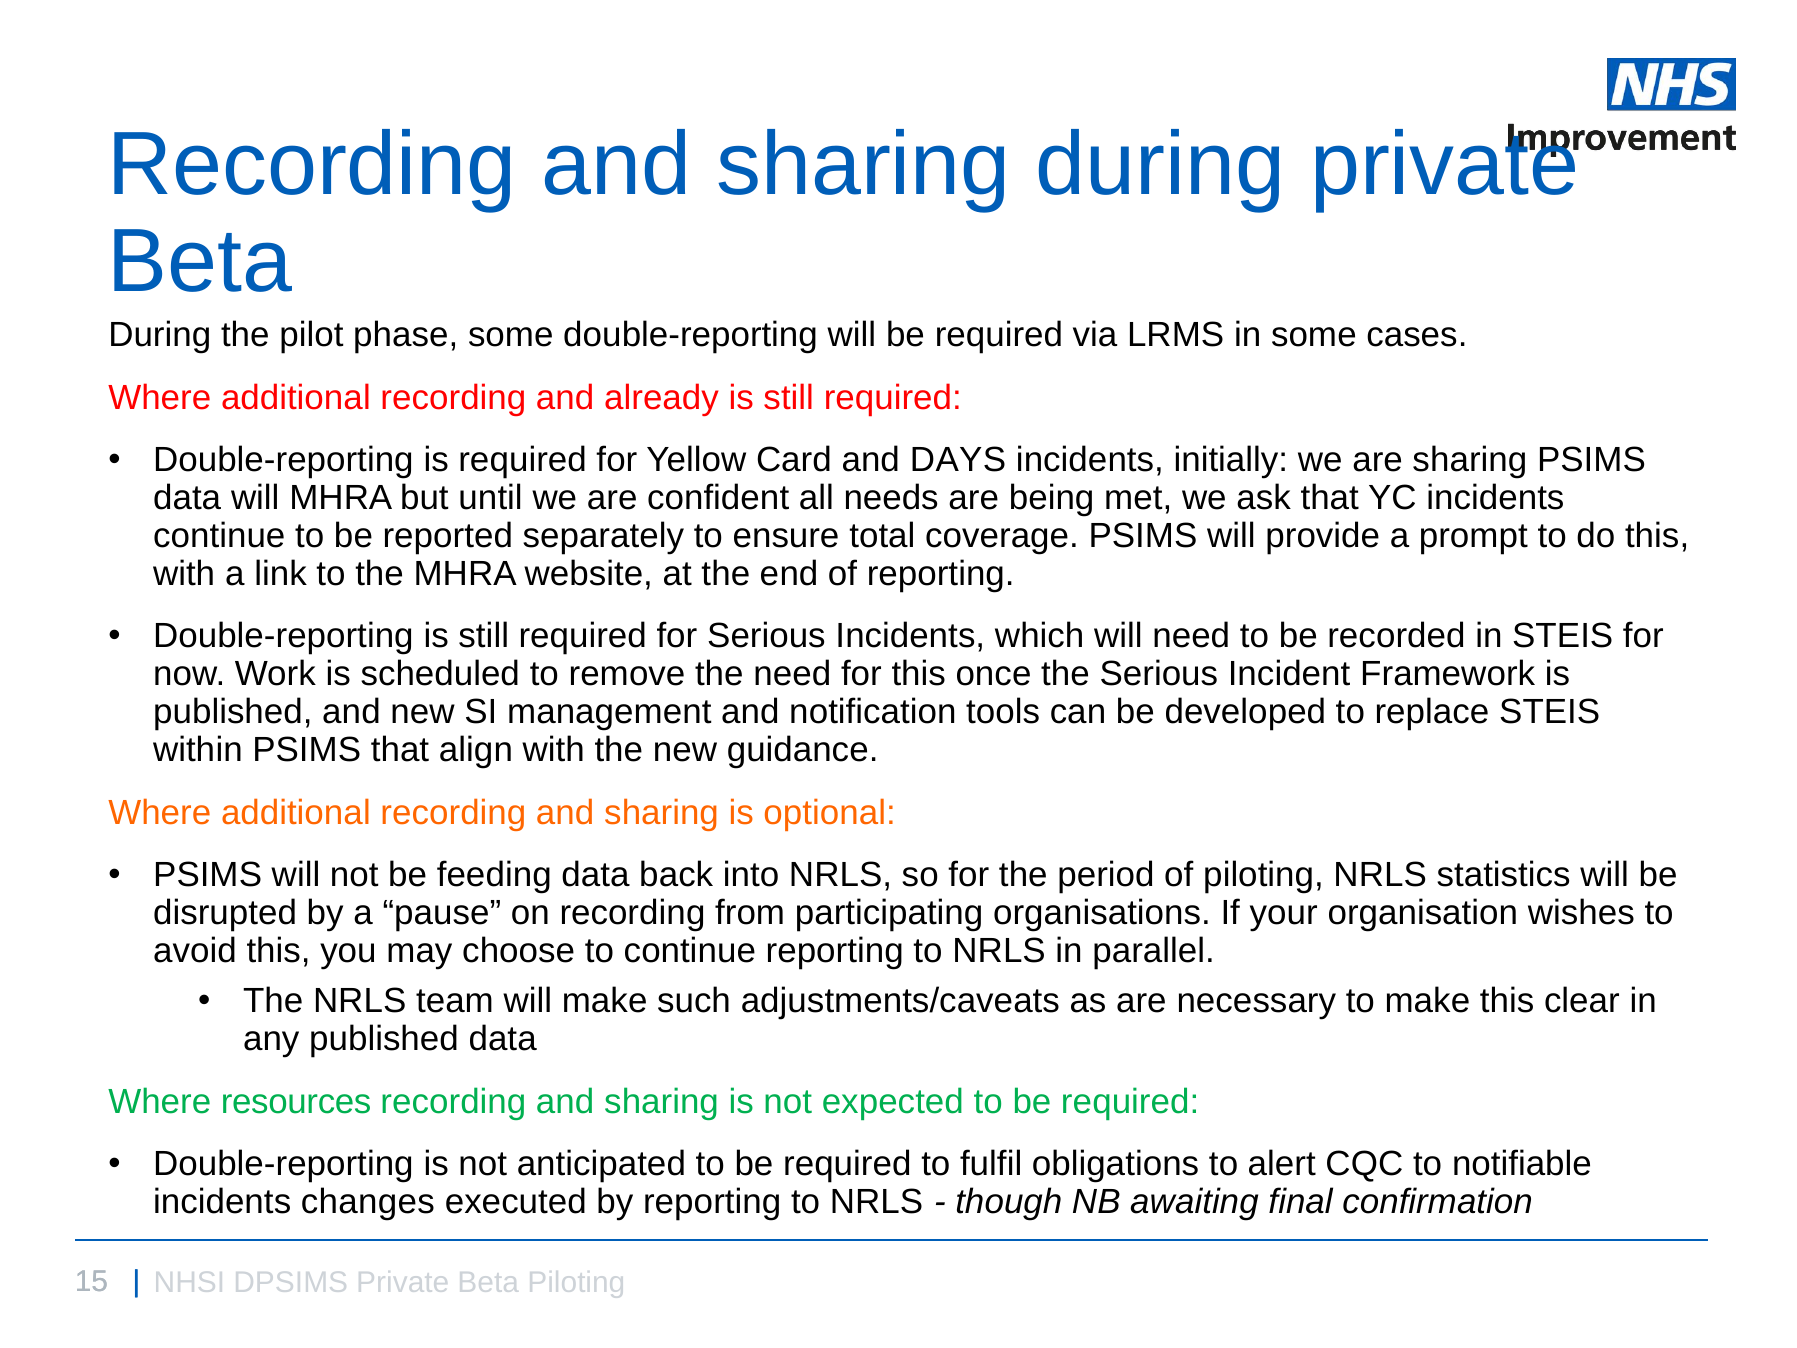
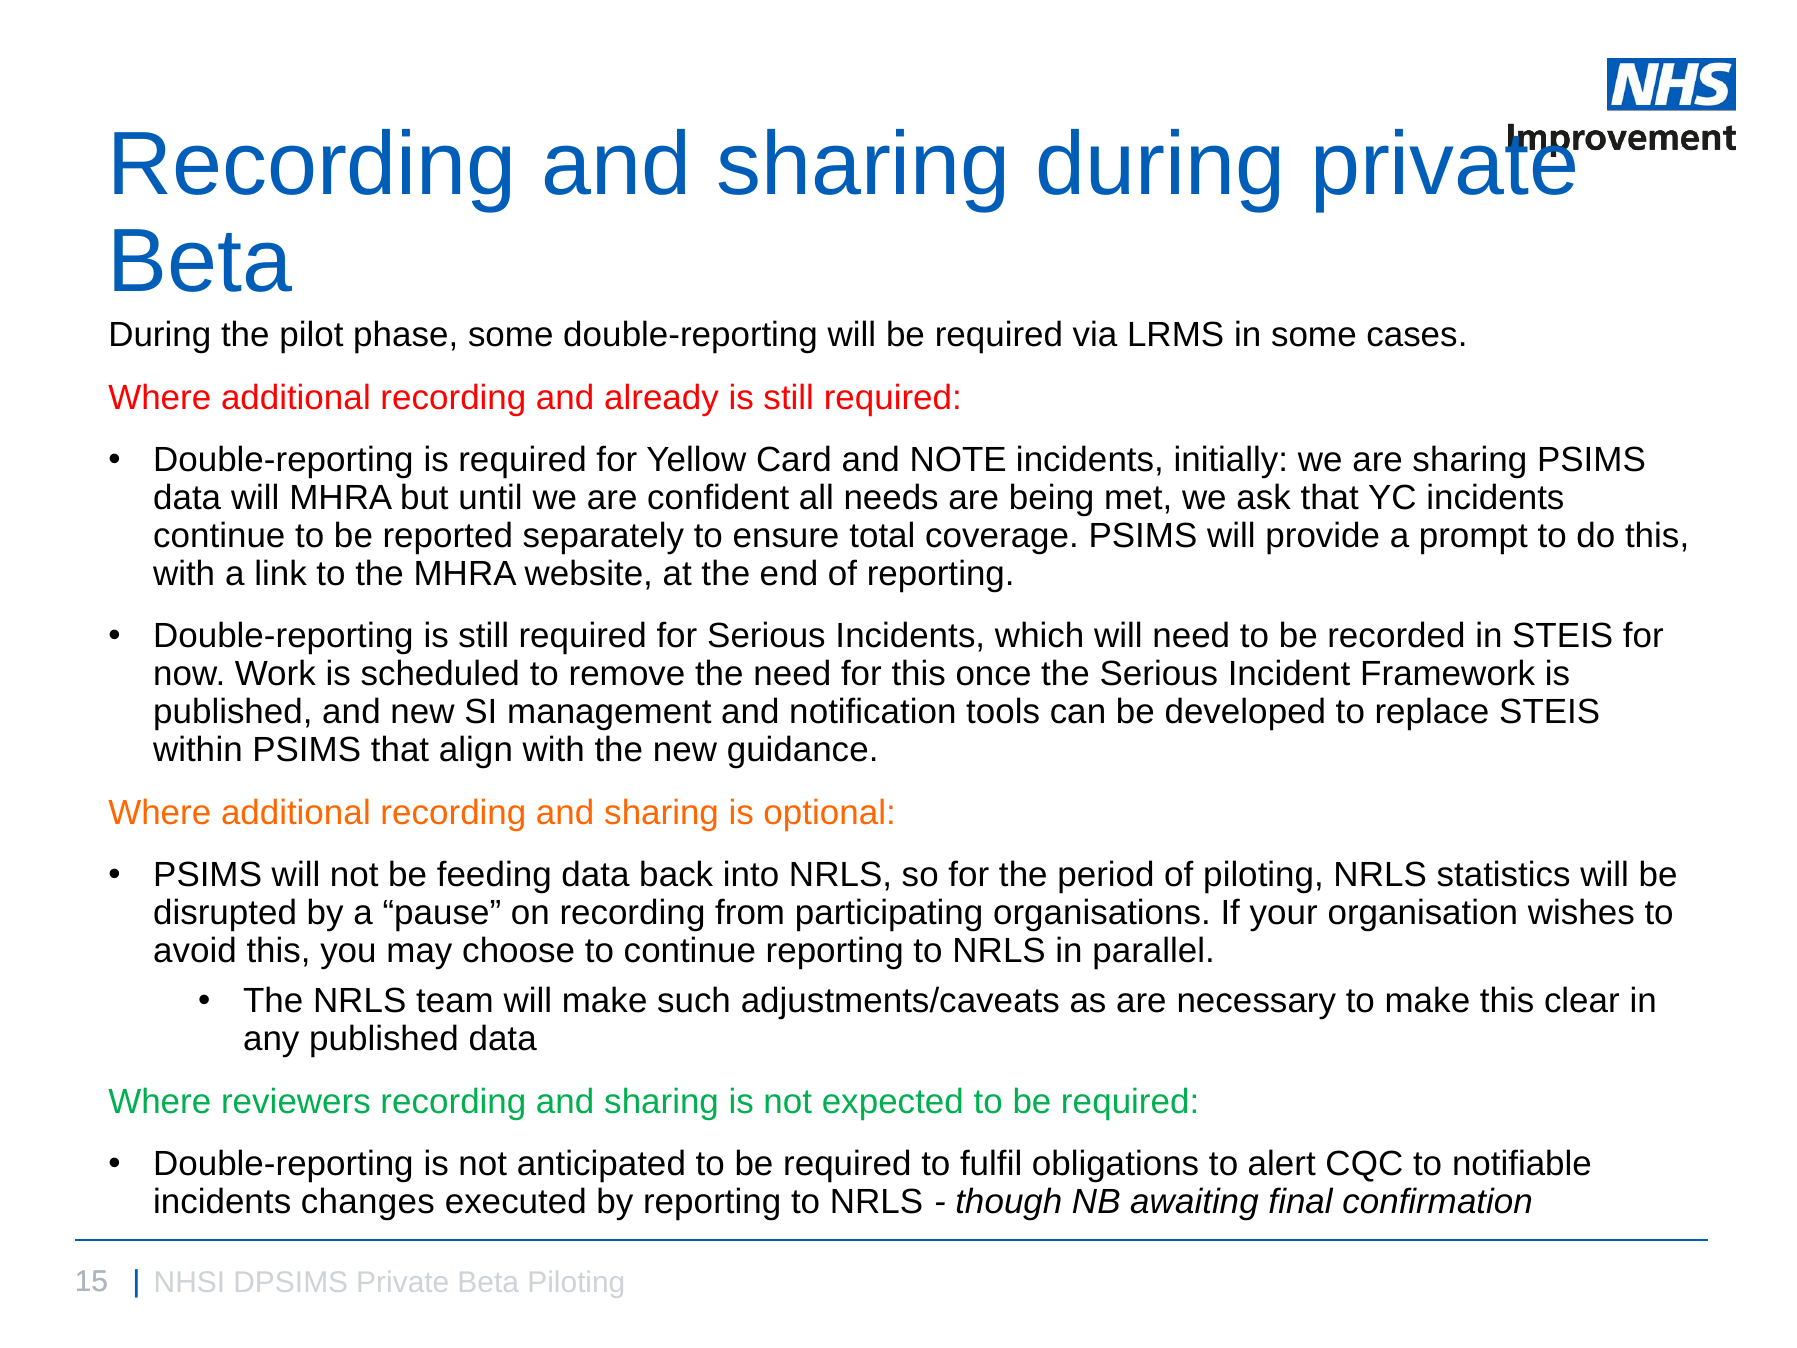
DAYS: DAYS -> NOTE (958, 460)
resources: resources -> reviewers (296, 1101)
